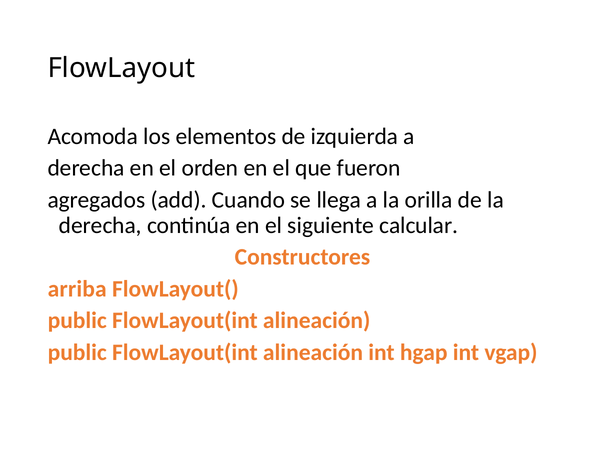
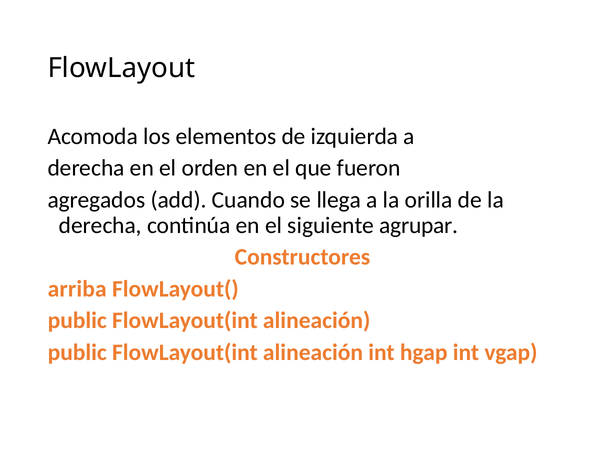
calcular: calcular -> agrupar (419, 225)
